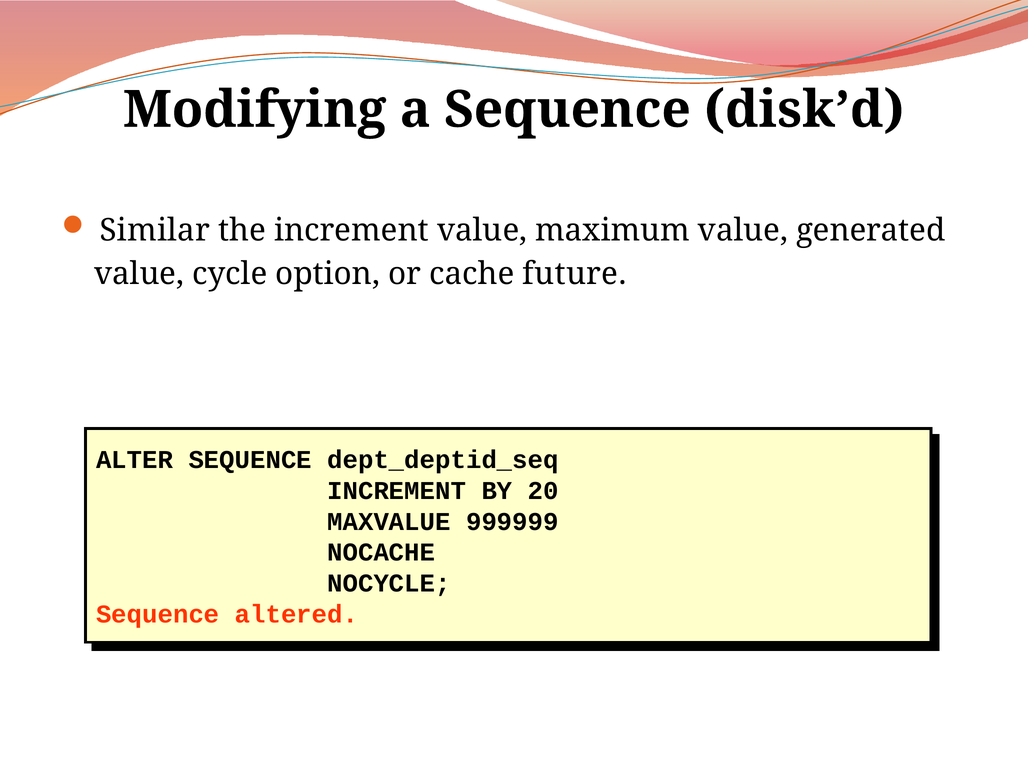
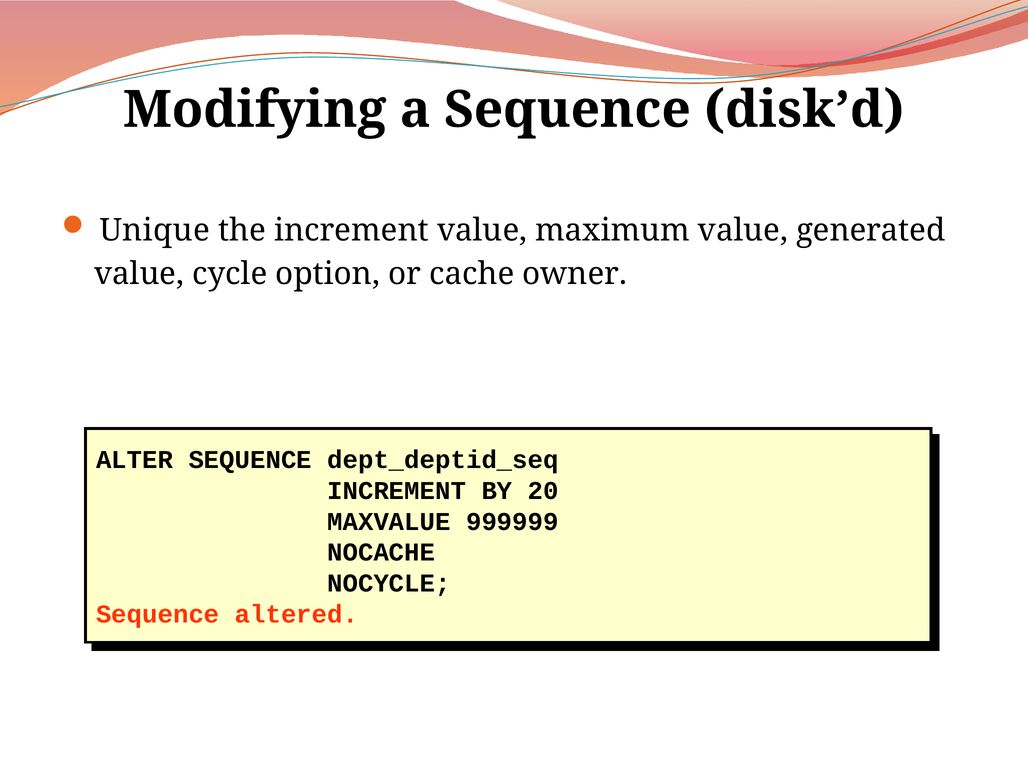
Similar: Similar -> Unique (155, 230)
future: future -> owner (575, 274)
